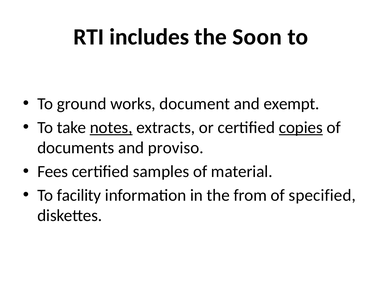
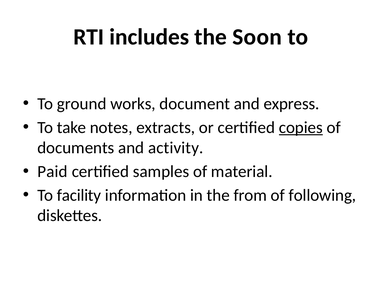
exempt: exempt -> express (291, 104)
notes underline: present -> none (111, 128)
proviso: proviso -> activity (176, 148)
Fees: Fees -> Paid (52, 172)
specified: specified -> following (322, 196)
